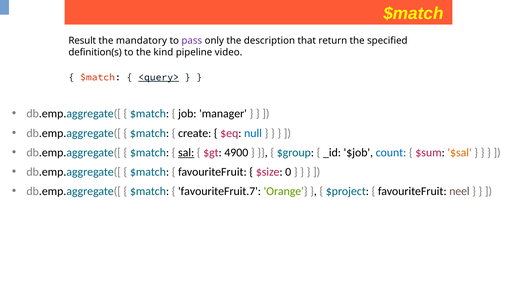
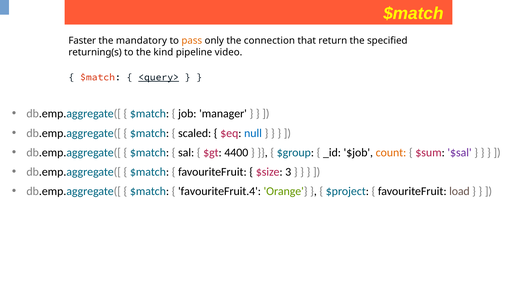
Result: Result -> Faster (82, 41)
pass colour: purple -> orange (192, 41)
description: description -> connection (269, 41)
definition(s: definition(s -> returning(s (95, 52)
create: create -> scaled (195, 133)
sal underline: present -> none (186, 152)
4900: 4900 -> 4400 (236, 152)
count colour: blue -> orange (391, 152)
$sal colour: orange -> purple (460, 152)
0: 0 -> 3 (288, 172)
favouriteFruit.7: favouriteFruit.7 -> favouriteFruit.4 (220, 191)
neel: neel -> load (459, 191)
